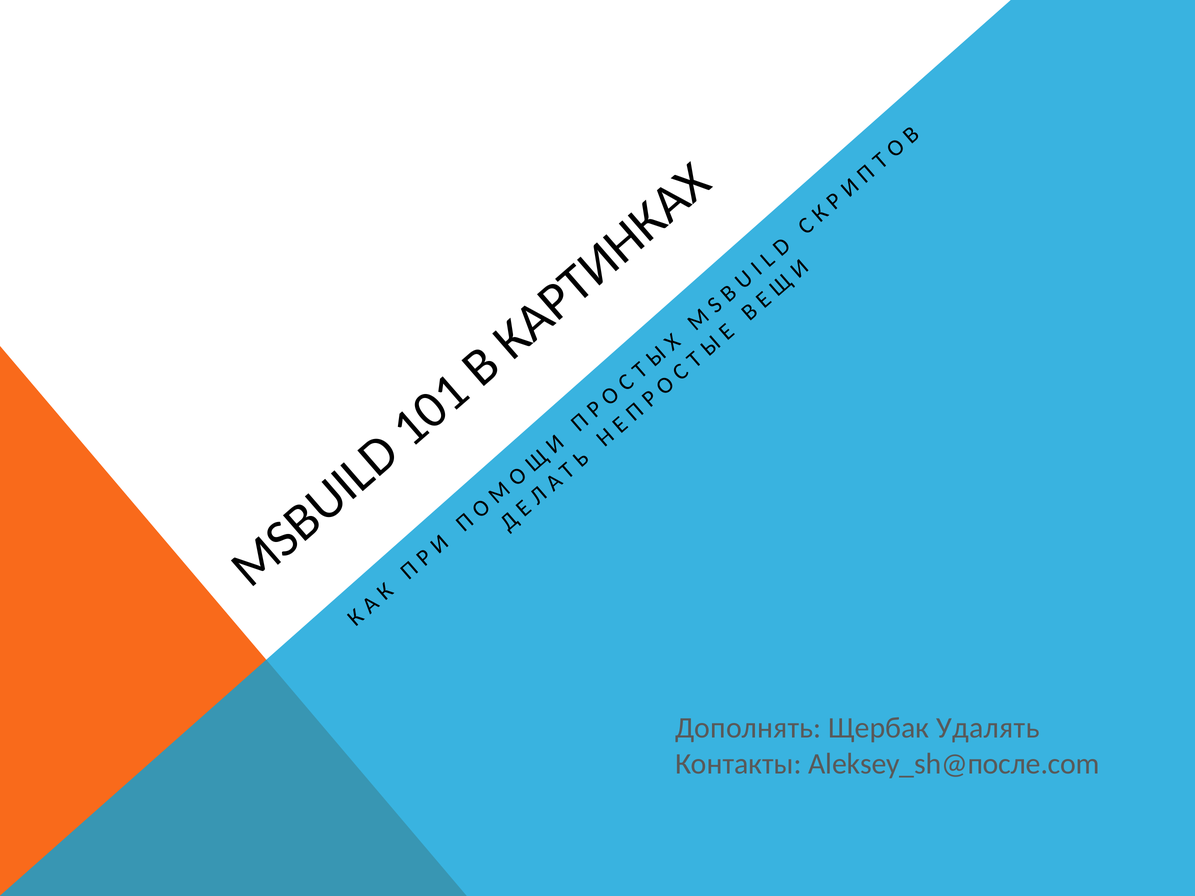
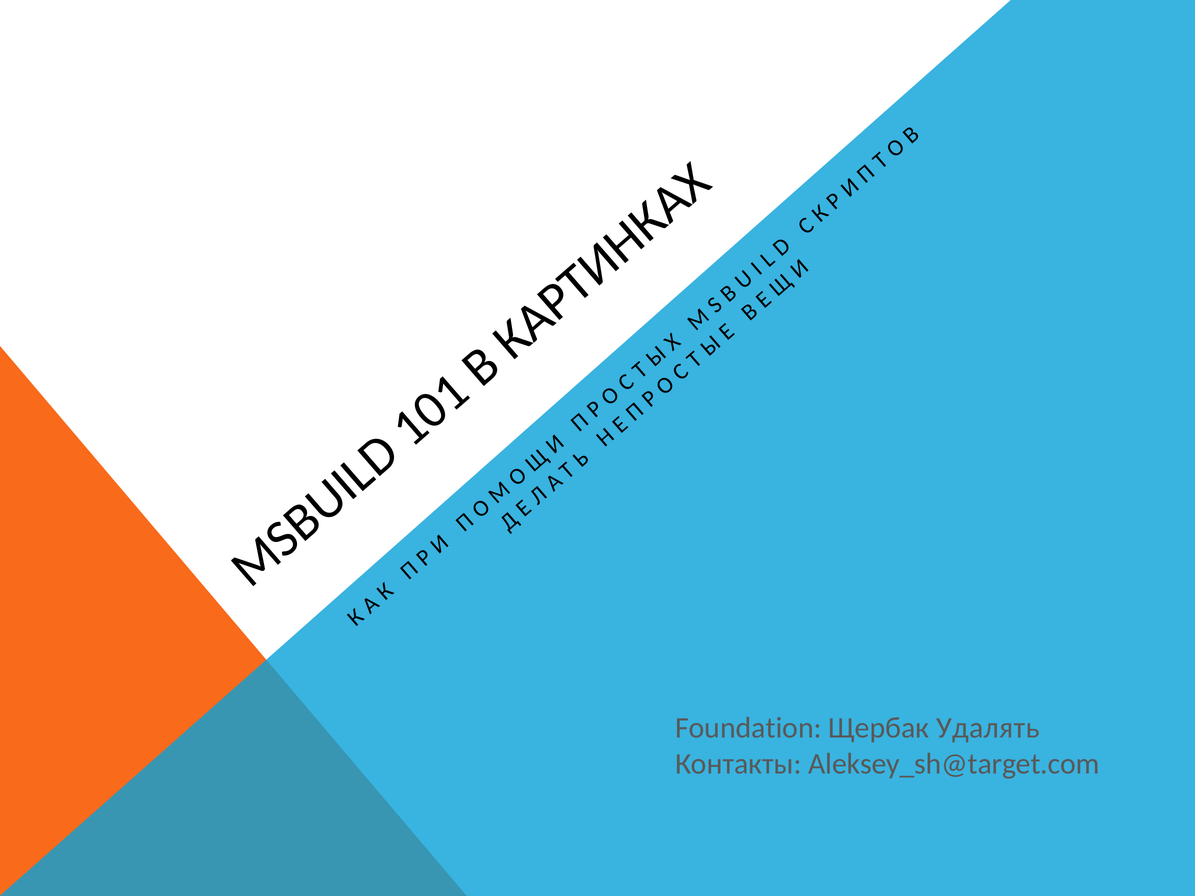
Дополнять: Дополнять -> Foundation (748, 728)
Aleksey_sh@после.com: Aleksey_sh@после.com -> Aleksey_sh@target.com (954, 764)
